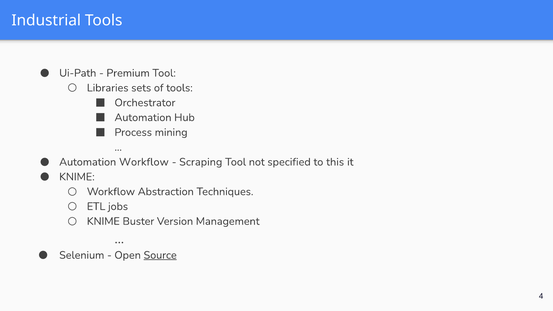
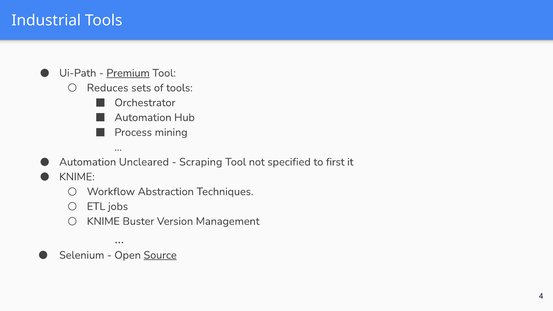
Premium underline: none -> present (128, 73)
Libraries: Libraries -> Reduces (108, 88)
Automation Workflow: Workflow -> Uncleared (144, 162)
this: this -> first (335, 162)
